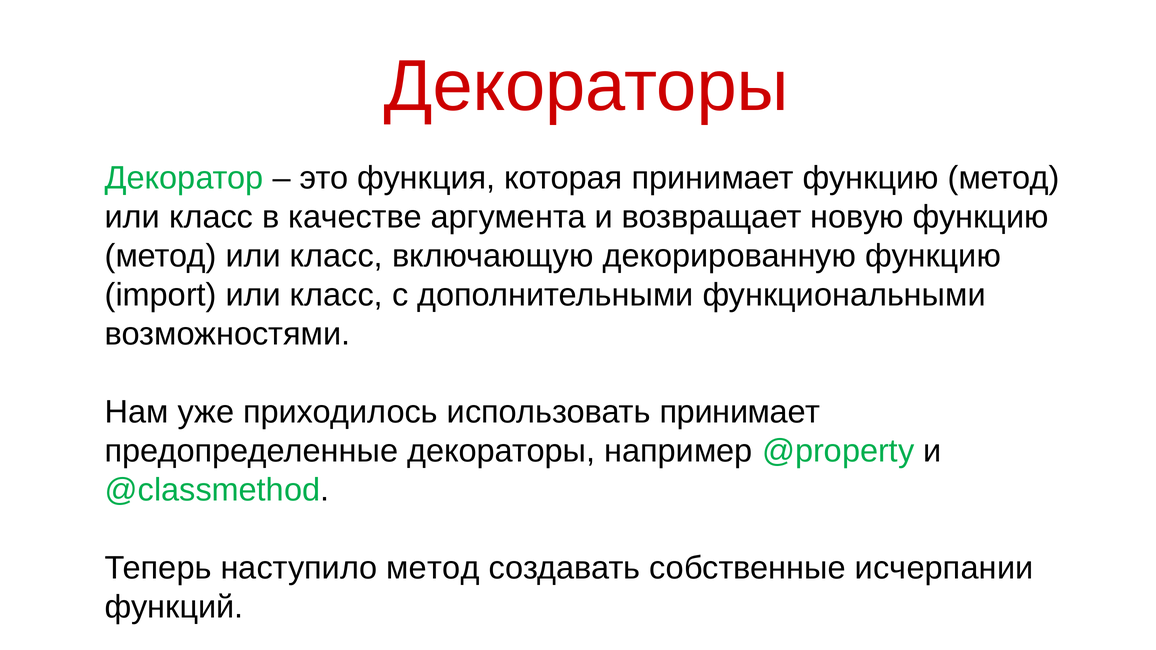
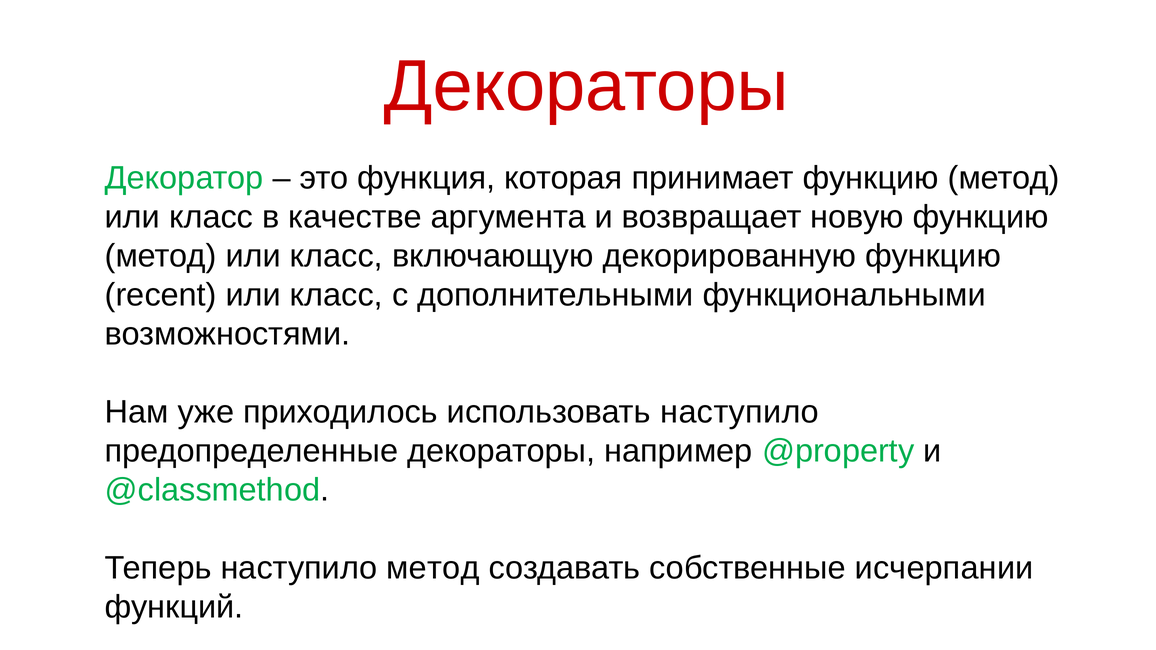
import: import -> recent (161, 295)
использовать принимает: принимает -> наступило (740, 412)
